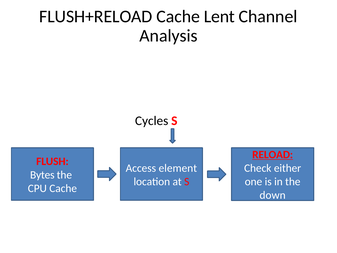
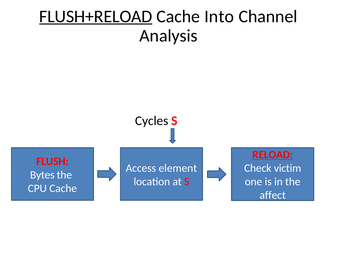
FLUSH+RELOAD underline: none -> present (96, 16)
Lent: Lent -> Into (219, 16)
either: either -> victim (288, 168)
down: down -> affect (273, 195)
